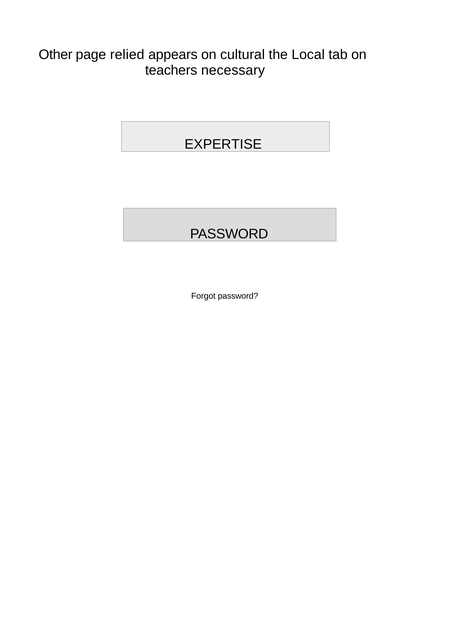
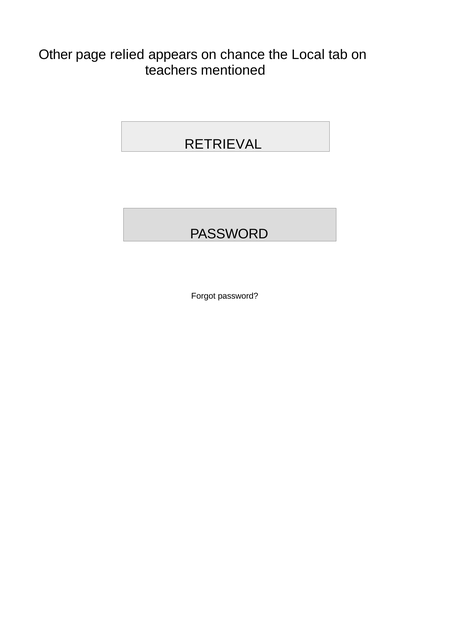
cultural: cultural -> chance (243, 55)
necessary: necessary -> mentioned (233, 70)
EXPERTISE: EXPERTISE -> RETRIEVAL (223, 144)
